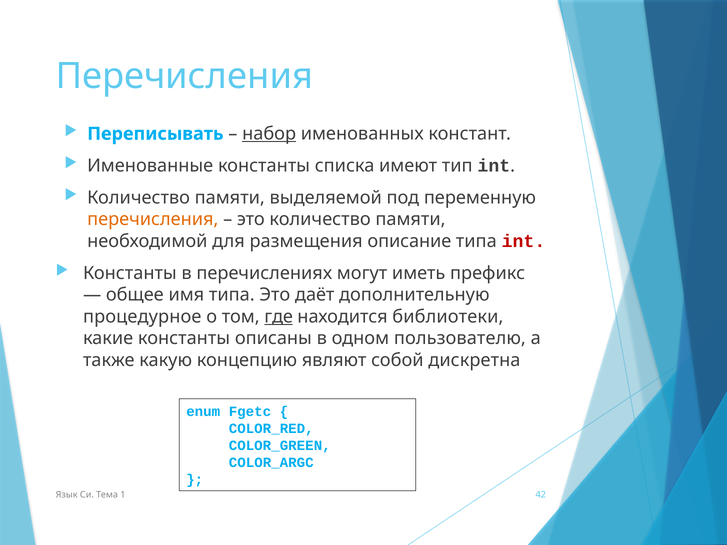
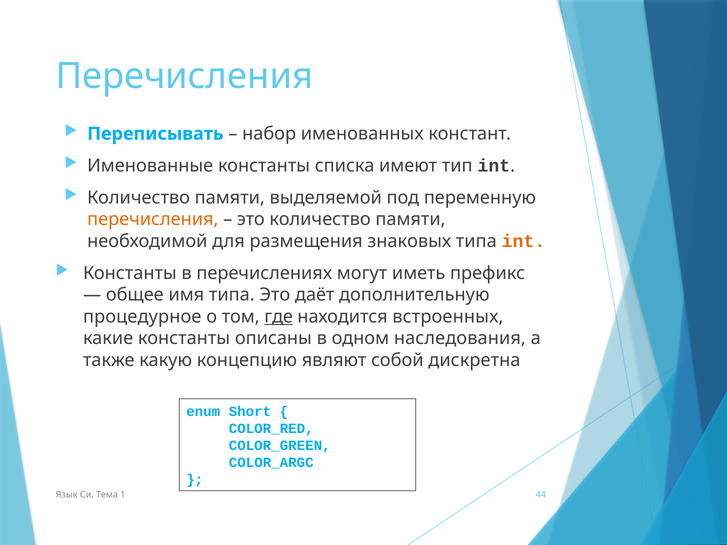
набор underline: present -> none (269, 134)
описание: описание -> знаковых (409, 241)
int colour: red -> orange (523, 241)
библиотеки: библиотеки -> встроенных (448, 317)
пользователю: пользователю -> наследования (460, 339)
Fgetc: Fgetc -> Short (250, 412)
42: 42 -> 44 (541, 495)
